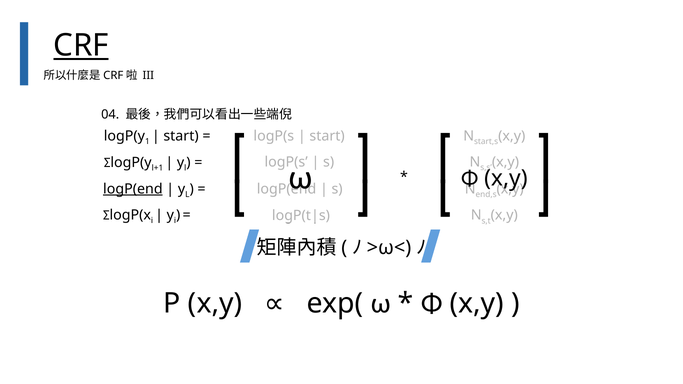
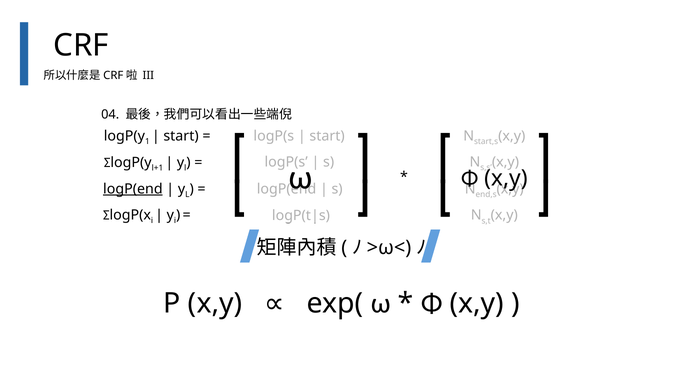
CRF underline: present -> none (81, 46)
